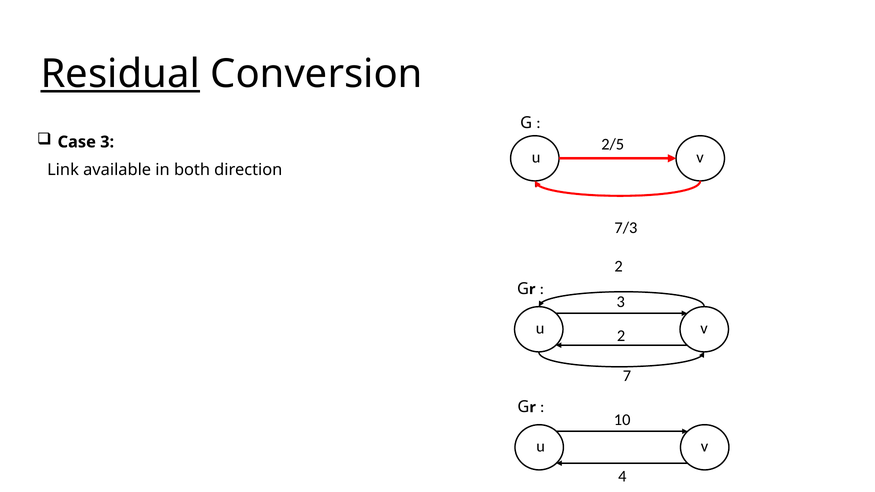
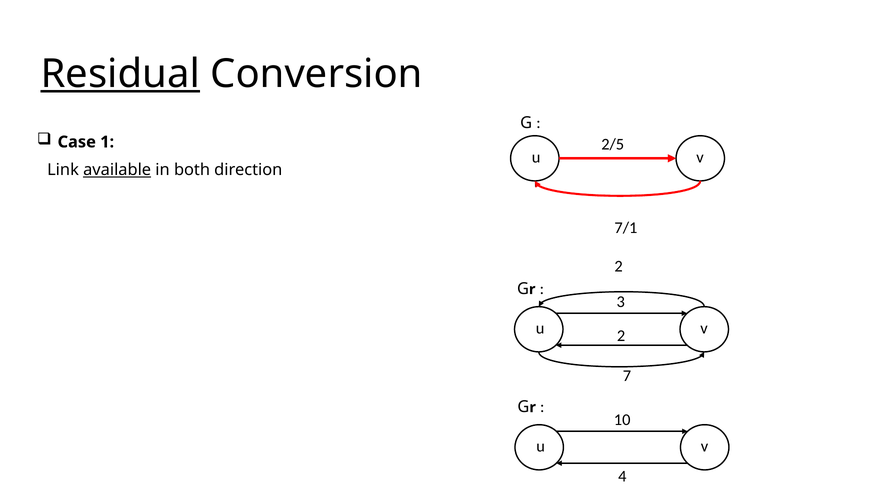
Case 3: 3 -> 1 (107, 142)
available underline: none -> present (117, 170)
7/3: 7/3 -> 7/1 (626, 228)
